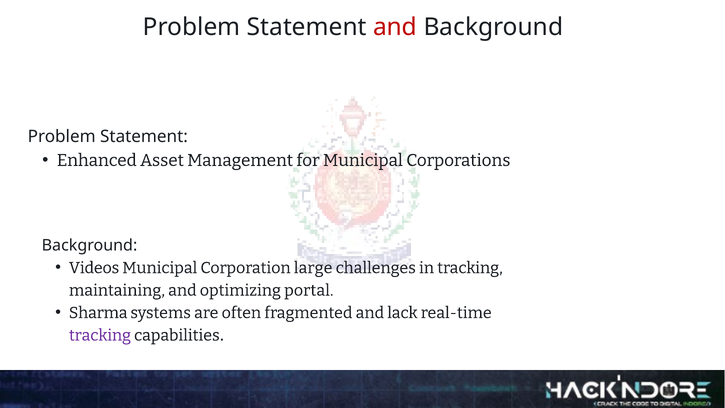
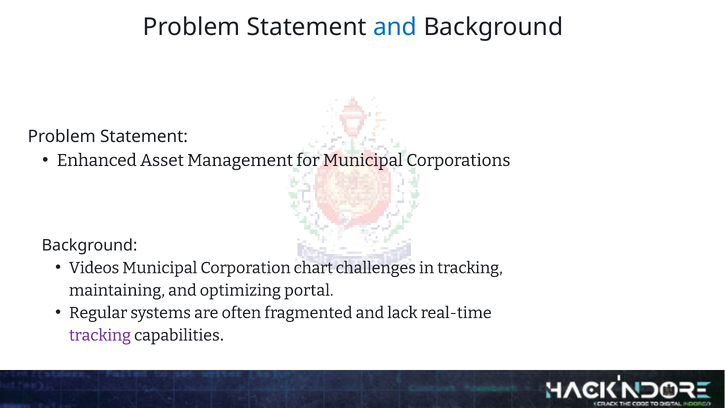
and colour: red -> blue (395, 27)
large: large -> chart (313, 268)
Sharma: Sharma -> Regular (98, 313)
